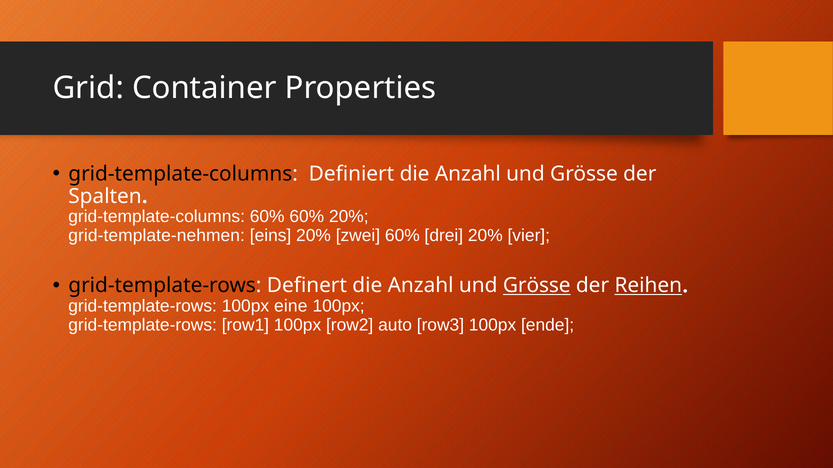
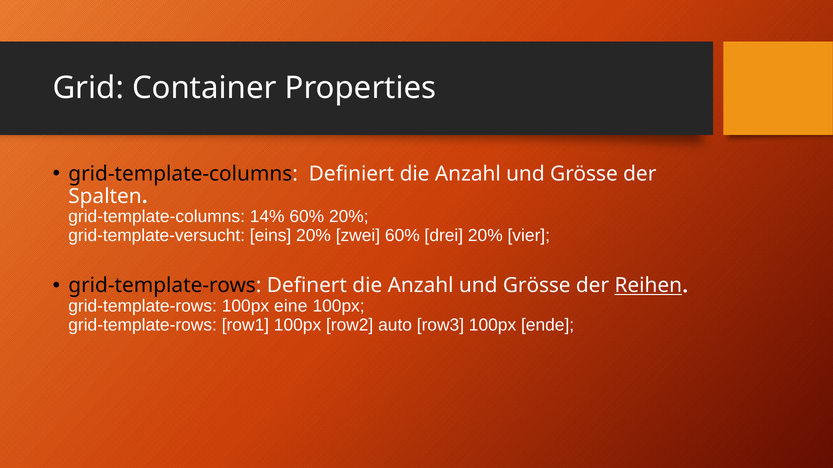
grid-template-columns 60%: 60% -> 14% (267, 217)
grid-template-nehmen: grid-template-nehmen -> grid-template-versucht (157, 236)
Grösse underline: present -> none (537, 286)
